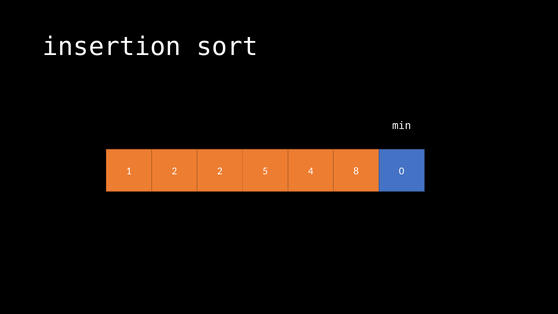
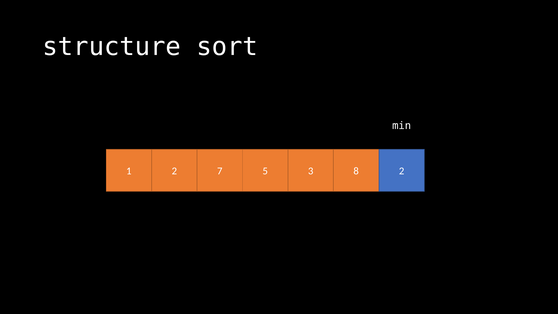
insertion: insertion -> structure (112, 47)
2 2: 2 -> 7 (220, 171)
4: 4 -> 3 (311, 171)
8 0: 0 -> 2 (402, 171)
